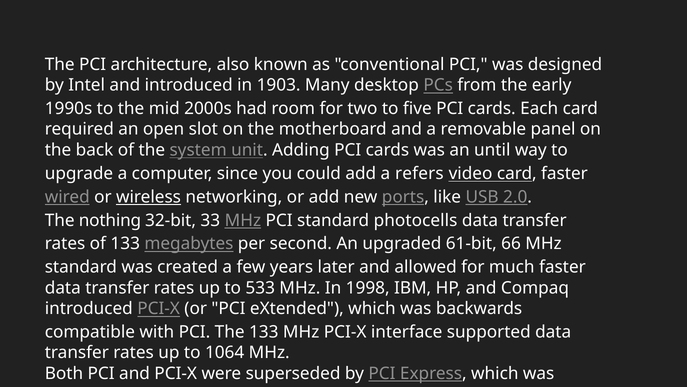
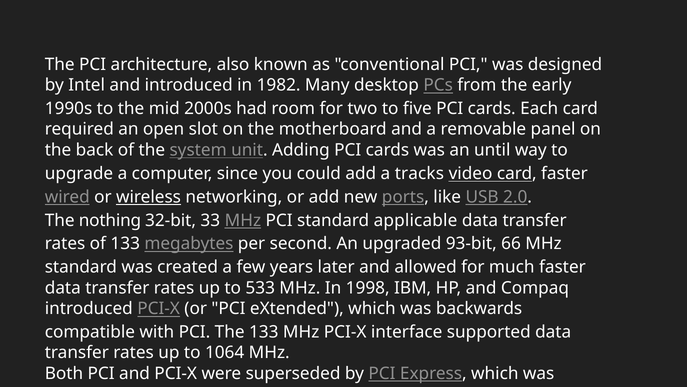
1903: 1903 -> 1982 (279, 85)
refers: refers -> tracks (419, 173)
photocells: photocells -> applicable (415, 220)
61-bit: 61-bit -> 93-bit (471, 243)
